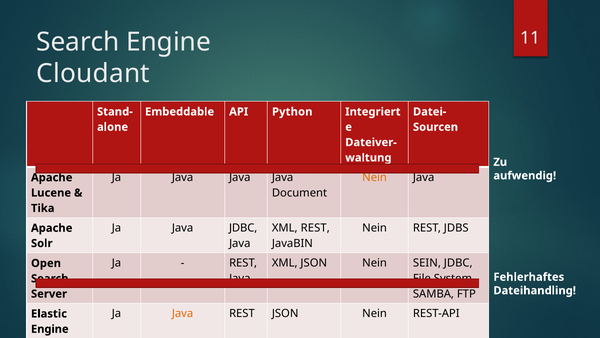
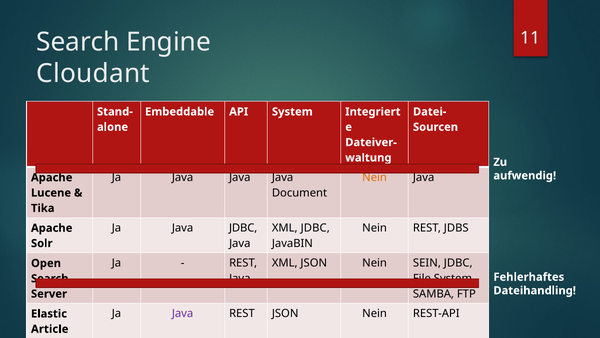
API Python: Python -> System (292, 112)
XML REST: REST -> JDBC (315, 228)
Java colour: orange -> purple (183, 313)
Engine: Engine -> Article (50, 329)
